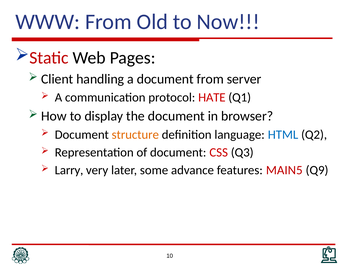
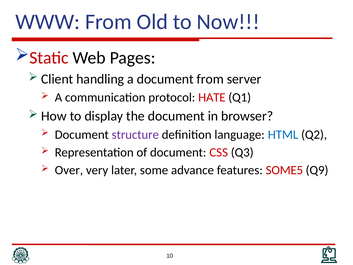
structure colour: orange -> purple (135, 134)
Larry: Larry -> Over (69, 170)
MAIN5: MAIN5 -> SOME5 (284, 170)
